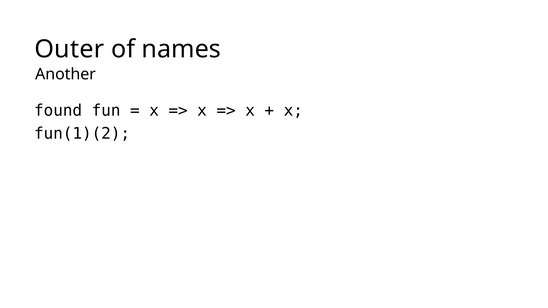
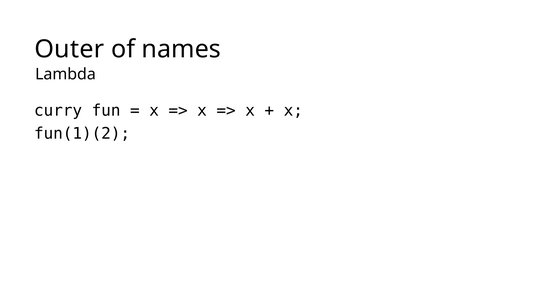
Another: Another -> Lambda (65, 74)
found: found -> curry (58, 111)
